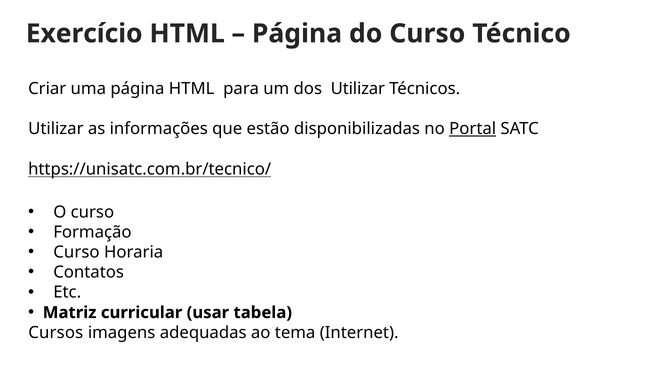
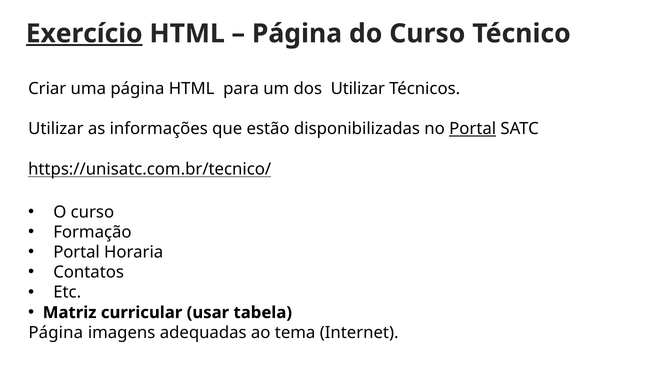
Exercício underline: none -> present (84, 34)
Curso: Curso -> Portal (77, 252)
Cursos: Cursos -> Página (56, 333)
